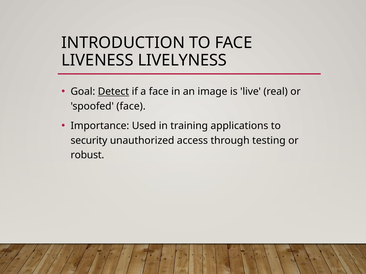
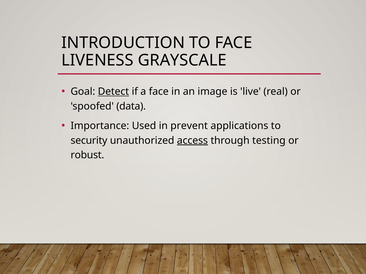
LIVELYNESS: LIVELYNESS -> GRAYSCALE (182, 60)
spoofed face: face -> data (131, 106)
training: training -> prevent (189, 126)
access underline: none -> present (192, 141)
